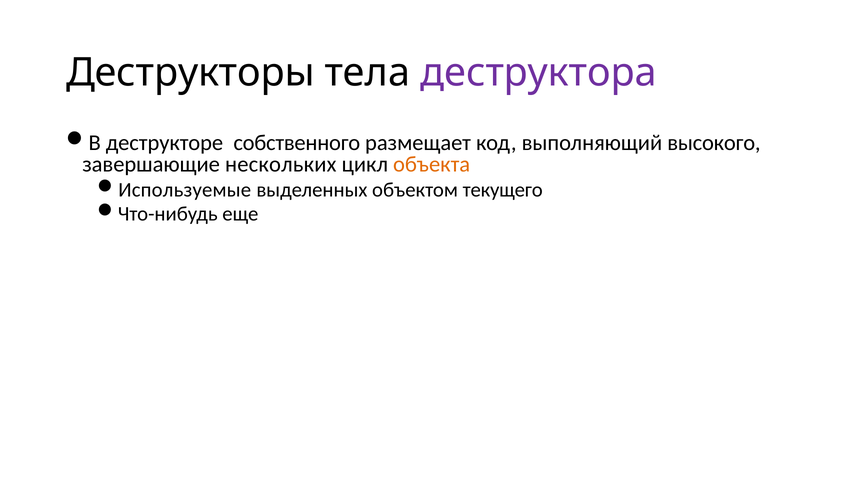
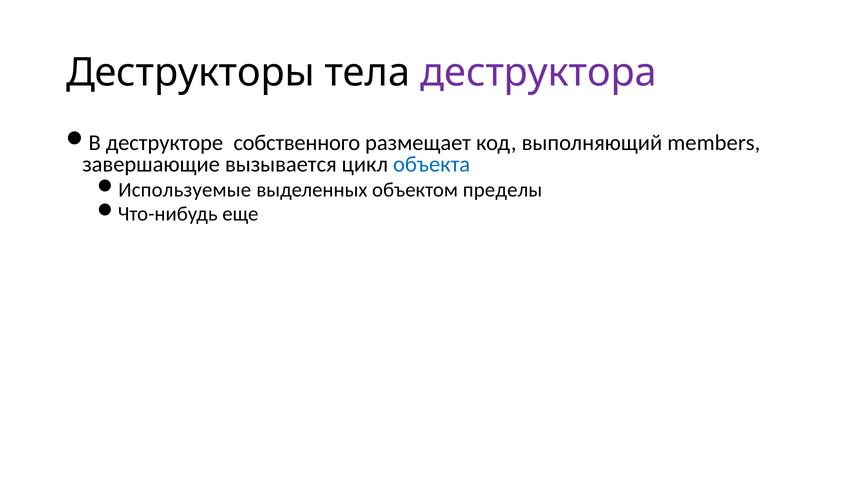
высокого: высокого -> members (714, 143)
нескольких: нескольких -> вызывается (281, 164)
объекта colour: orange -> blue (432, 164)
текущего: текущего -> пределы (503, 190)
